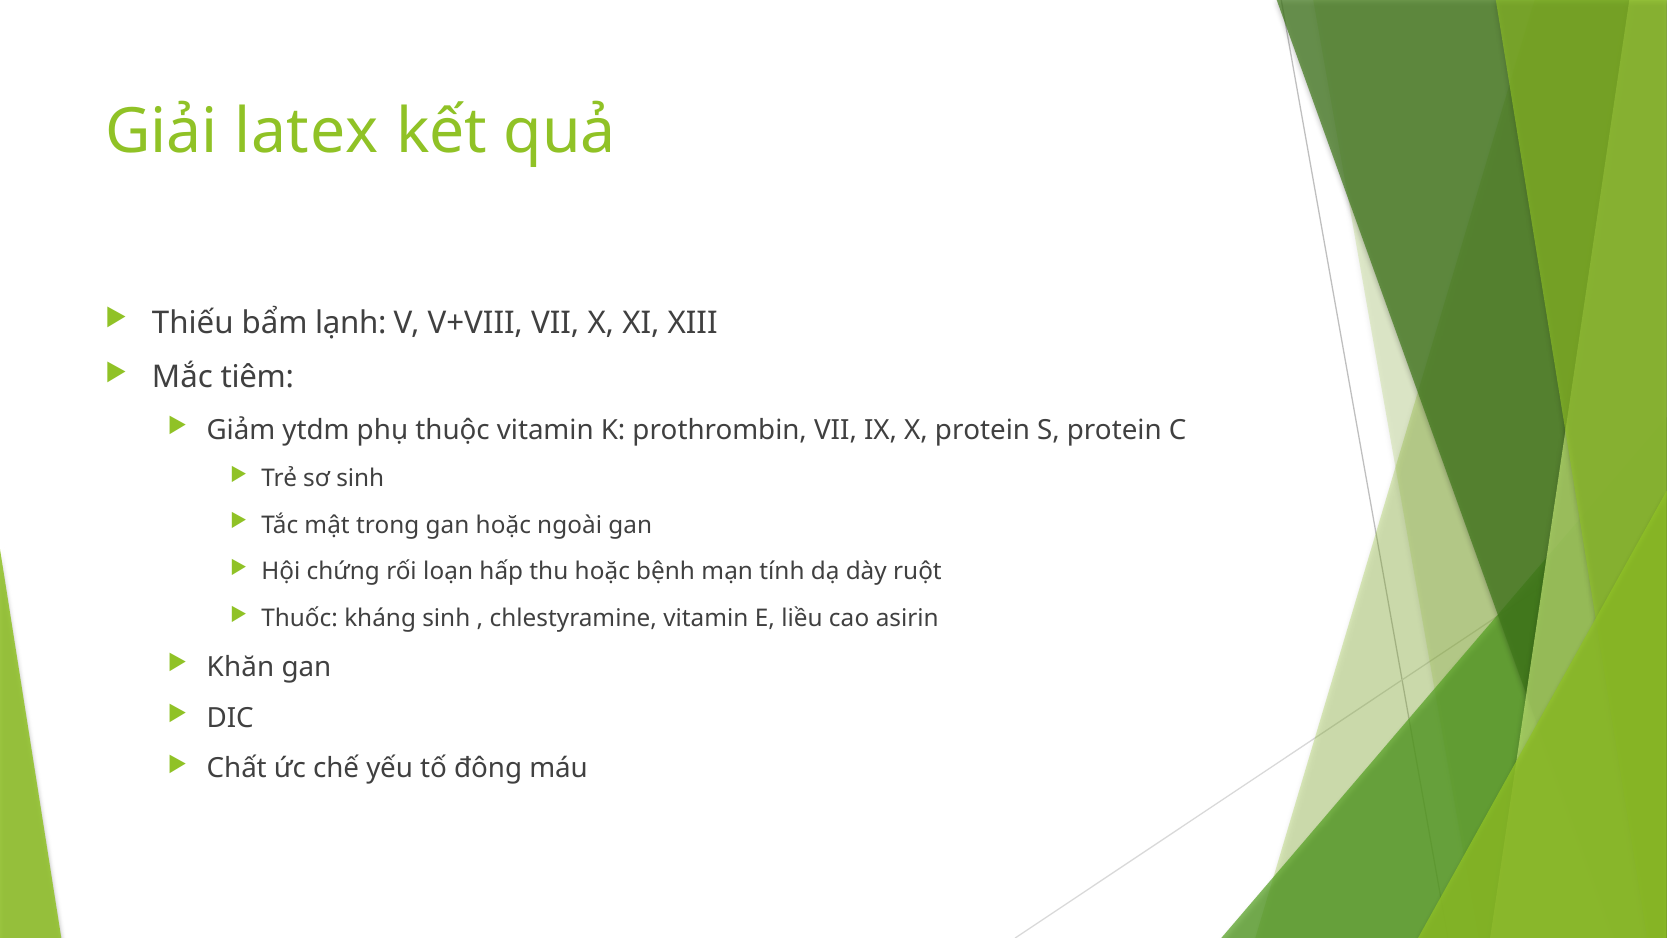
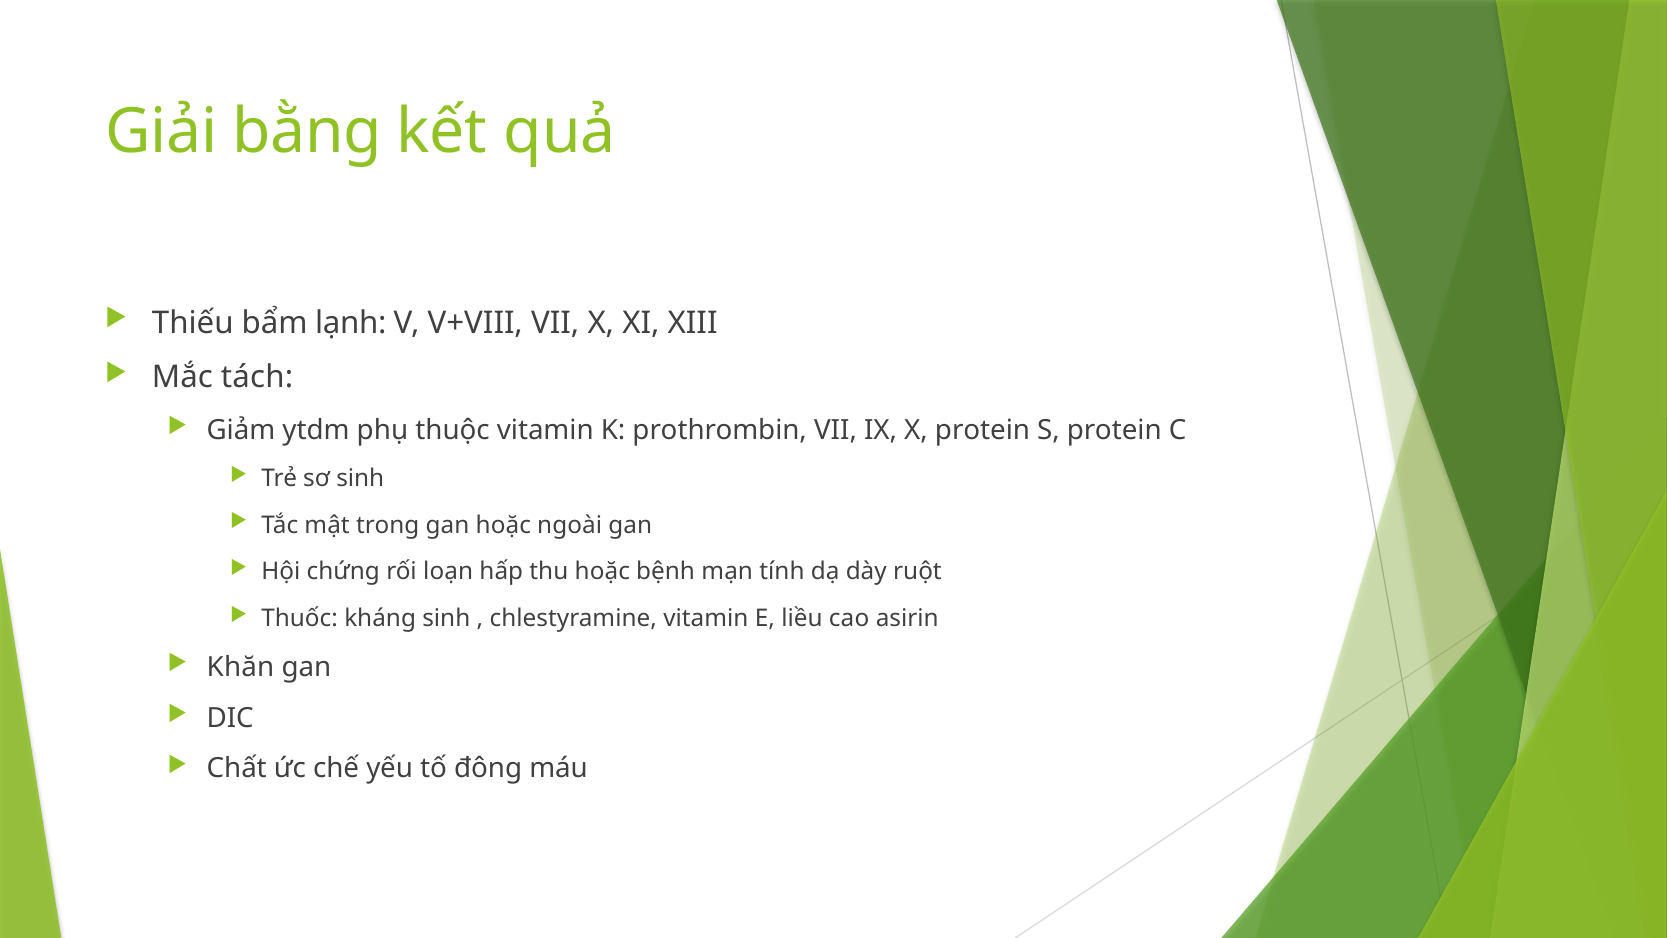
latex: latex -> bằng (307, 131)
tiêm: tiêm -> tách (257, 378)
